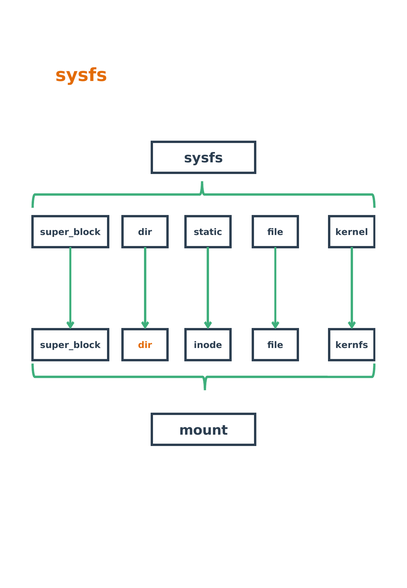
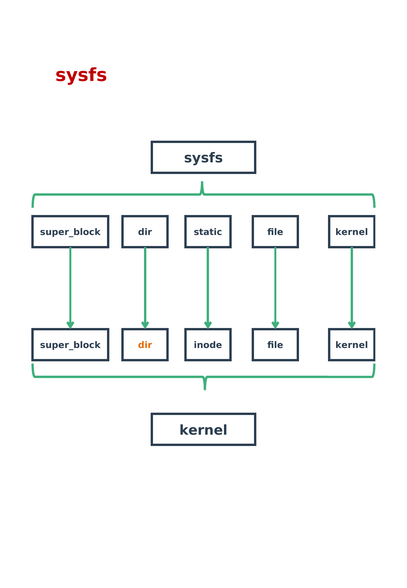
sysfs colour: orange -> red (81, 75)
inode file kernfs: kernfs -> kernel (352, 345)
mount: mount -> kernel (203, 430)
